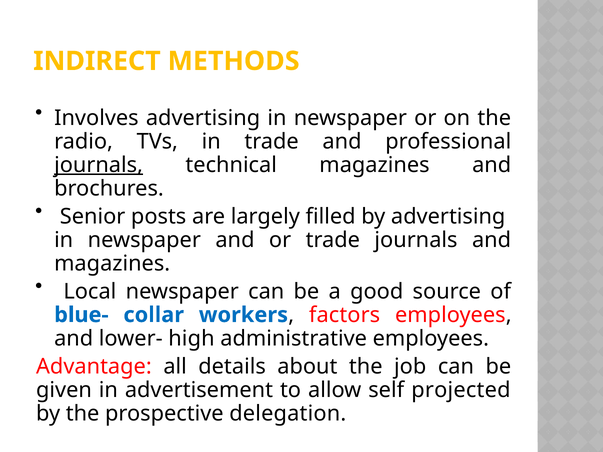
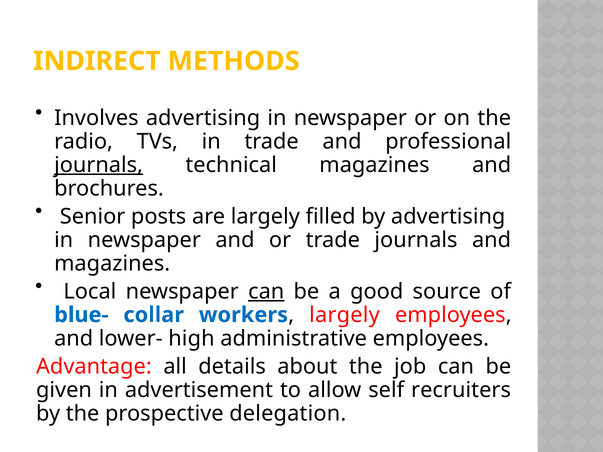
can underline: none -> present (266, 292)
factors: factors -> largely (344, 315)
projected: projected -> recruiters (461, 390)
